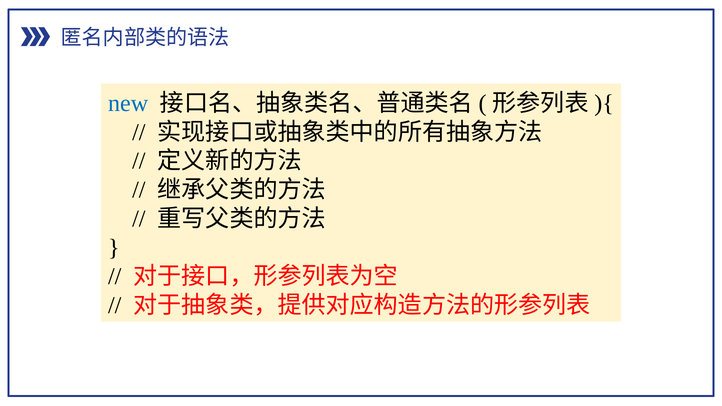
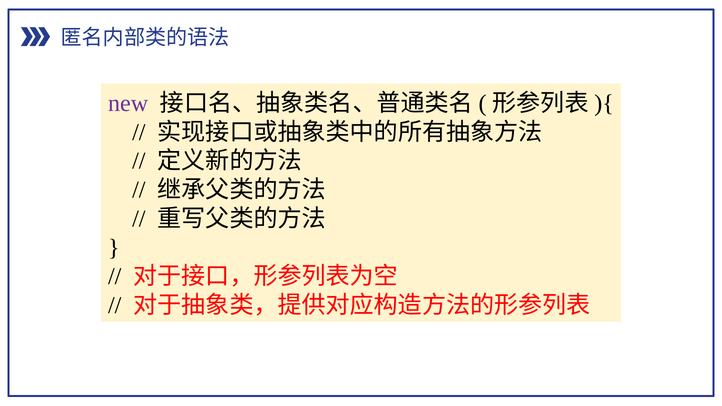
new colour: blue -> purple (128, 103)
